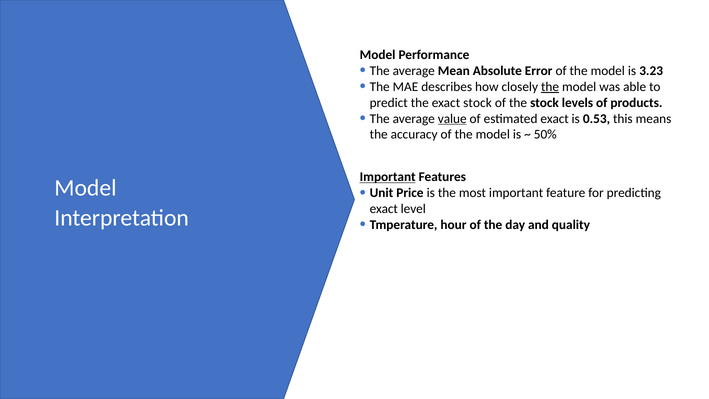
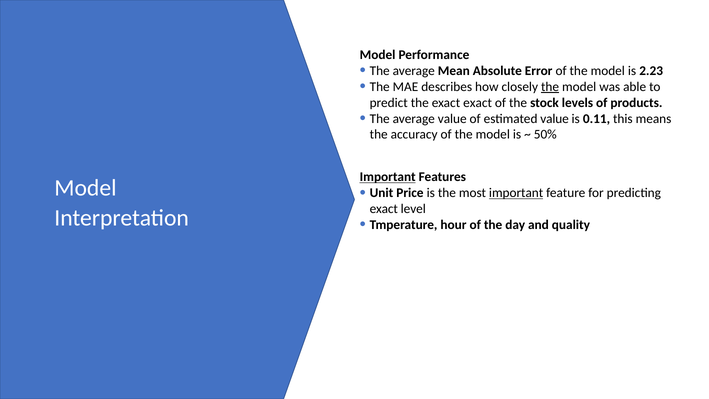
3.23: 3.23 -> 2.23 (651, 71)
exact stock: stock -> exact (478, 103)
value underline: present -> none (452, 119)
estimated exact: exact -> value (555, 119)
0.53: 0.53 -> 0.11 (596, 119)
important underline: none -> present (516, 193)
